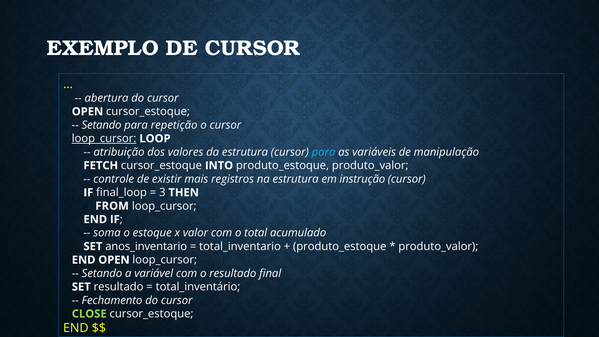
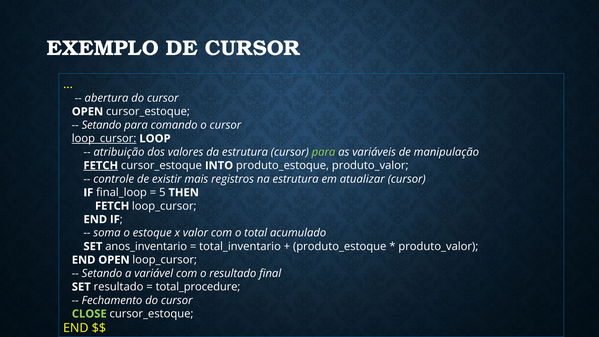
repetição: repetição -> comando (174, 125)
para colour: light blue -> light green (324, 152)
FETCH underline: none -> present (101, 166)
instrução: instrução -> atualizar (362, 179)
3: 3 -> 5 (162, 192)
FROM: FROM -> FETCH (112, 206)
total_inventário: total_inventário -> total_procedure (198, 287)
